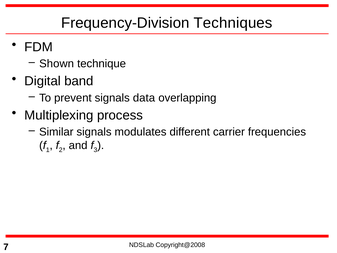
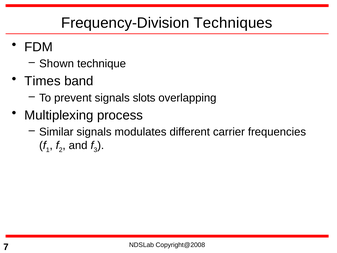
Digital: Digital -> Times (43, 81)
data: data -> slots (144, 98)
